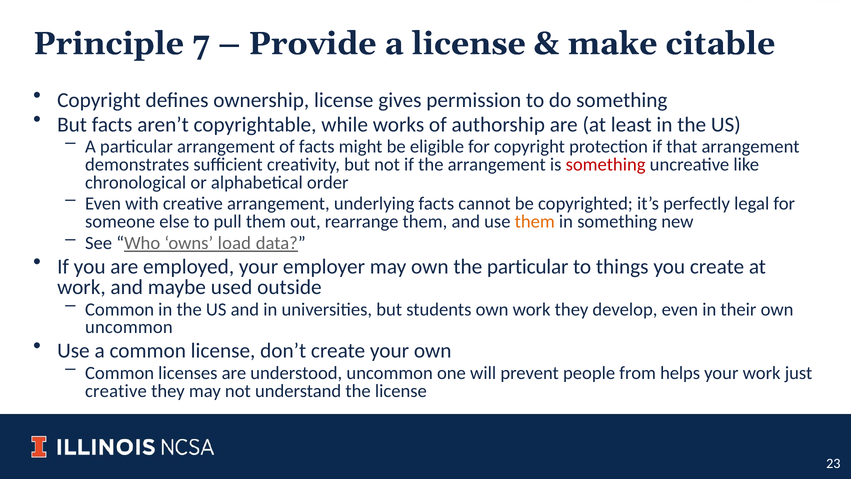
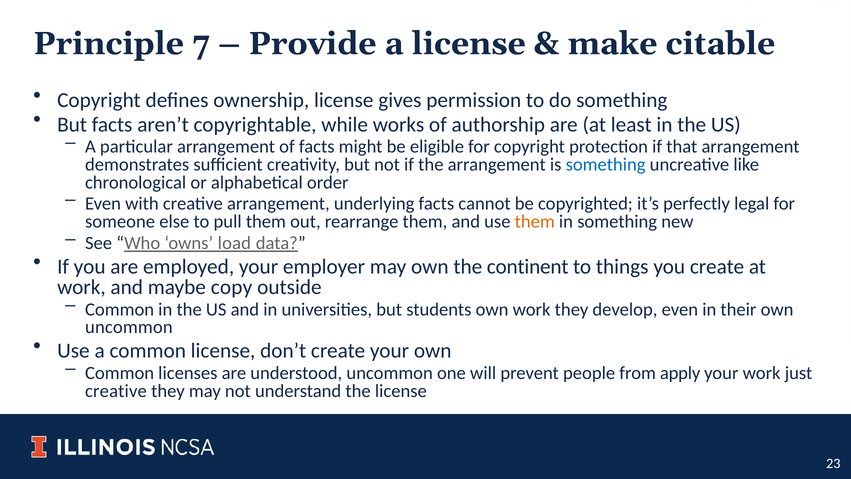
something colour: red -> blue (606, 165)
the particular: particular -> continent (528, 267)
used: used -> copy (232, 287)
helps: helps -> apply (680, 373)
